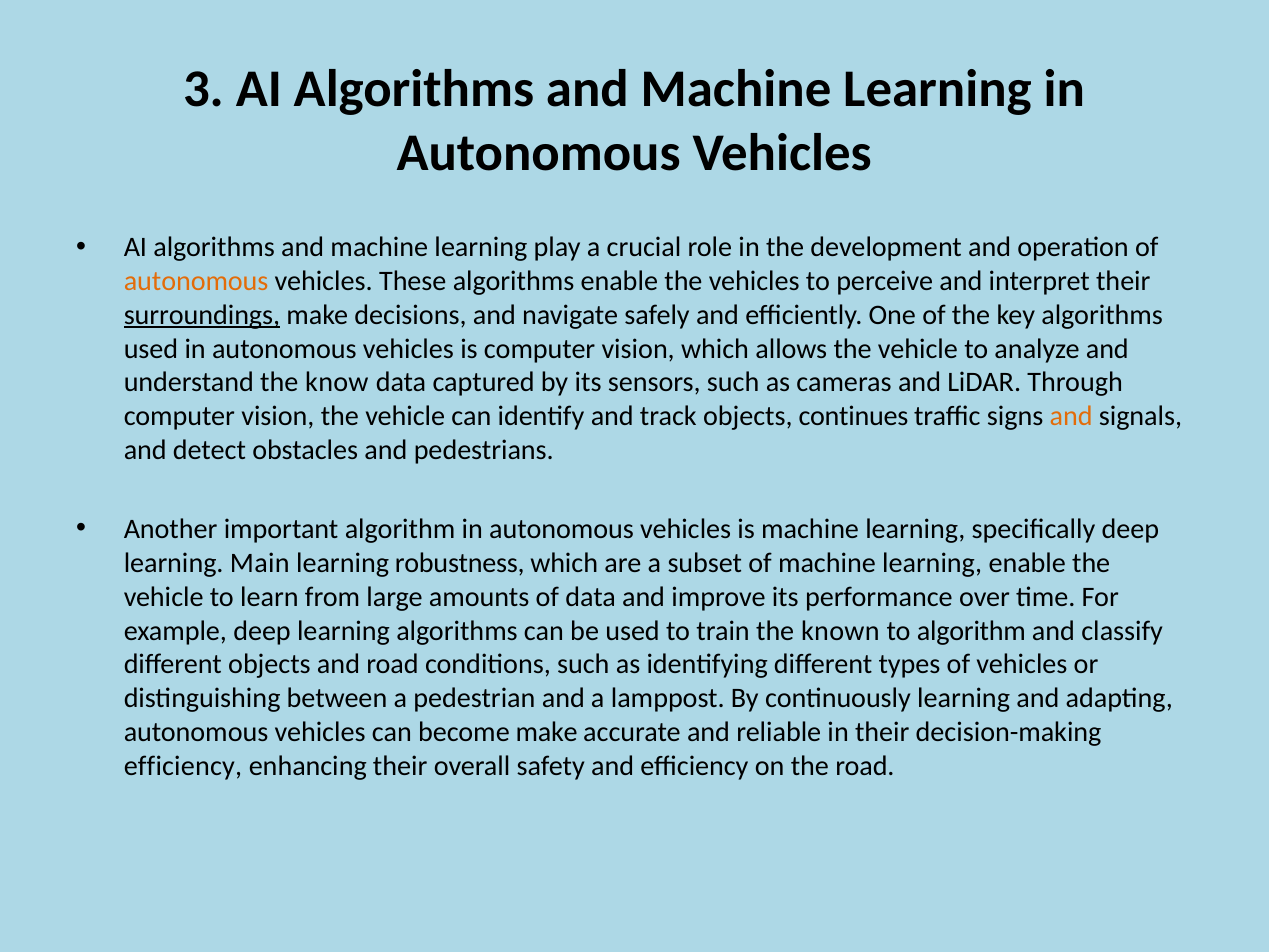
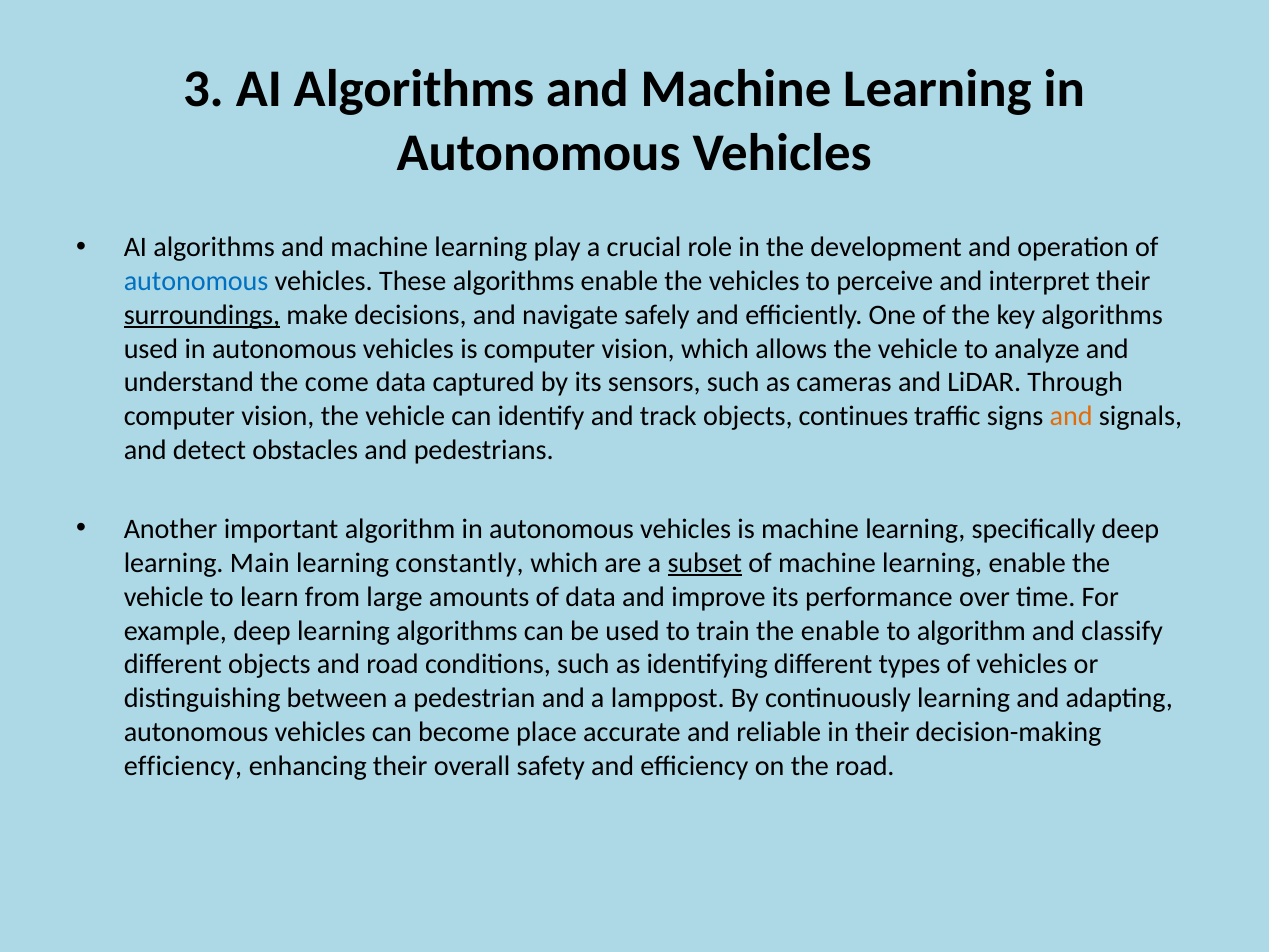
autonomous colour: orange -> blue (196, 281)
know: know -> come (337, 383)
robustness: robustness -> constantly (459, 563)
subset underline: none -> present (705, 563)
the known: known -> enable (840, 631)
become make: make -> place (546, 732)
